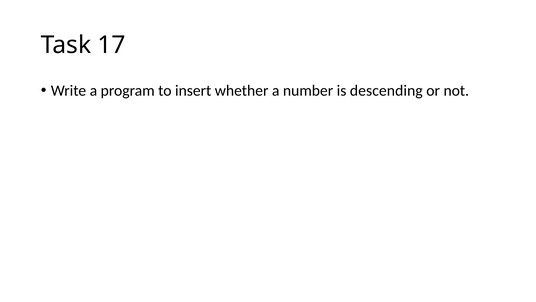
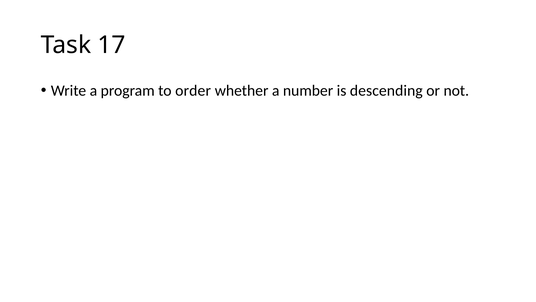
insert: insert -> order (193, 91)
